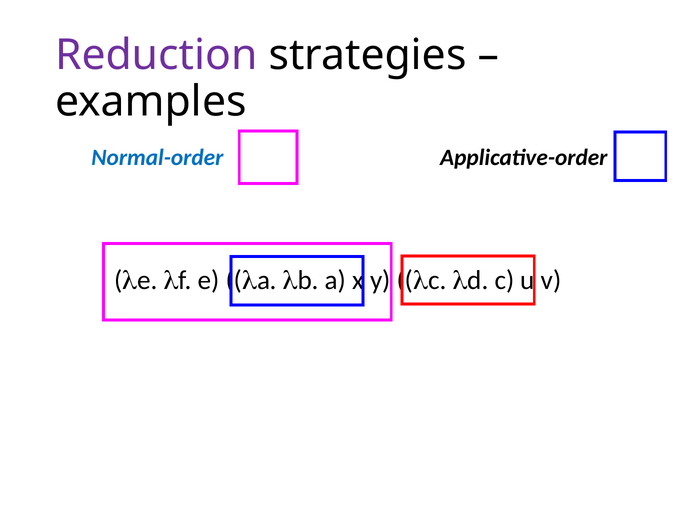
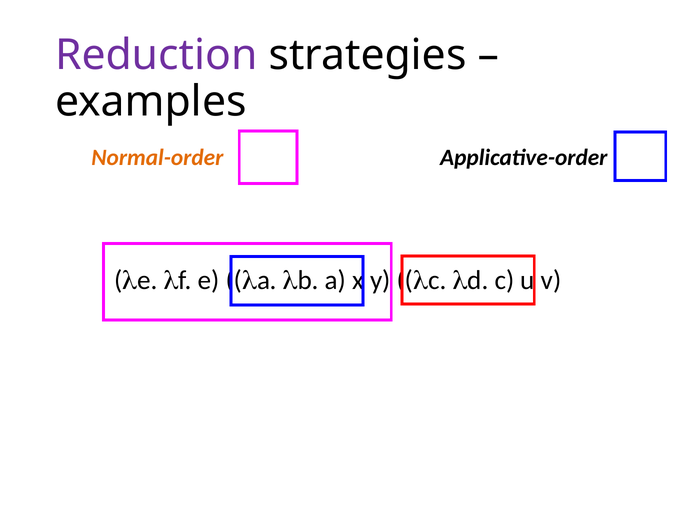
Normal-order colour: blue -> orange (157, 157)
